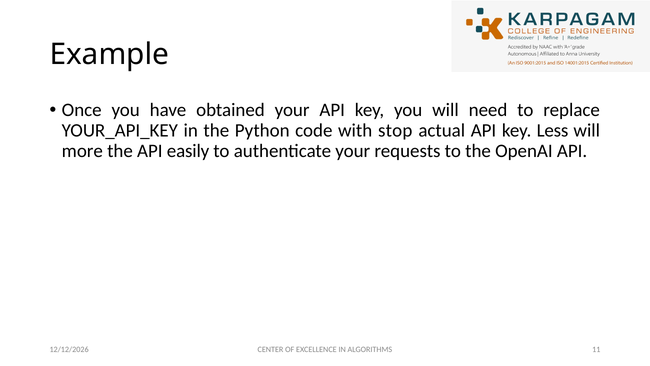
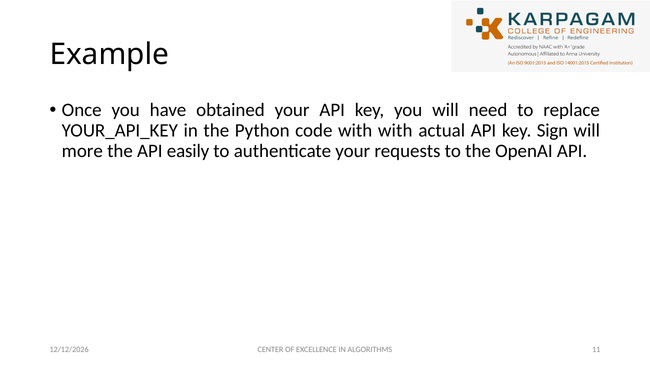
with stop: stop -> with (395, 130)
Less: Less -> Sign (552, 130)
